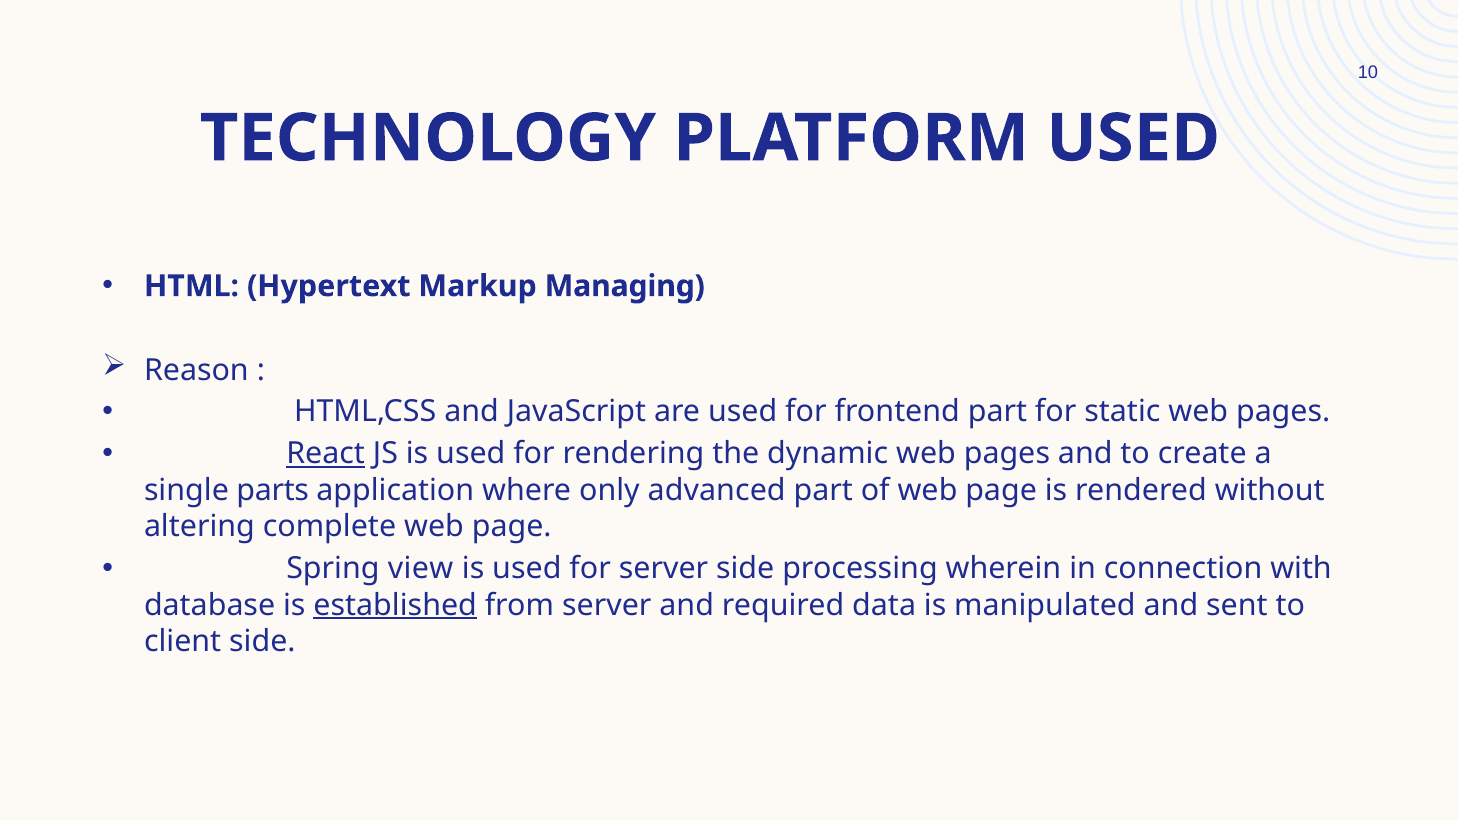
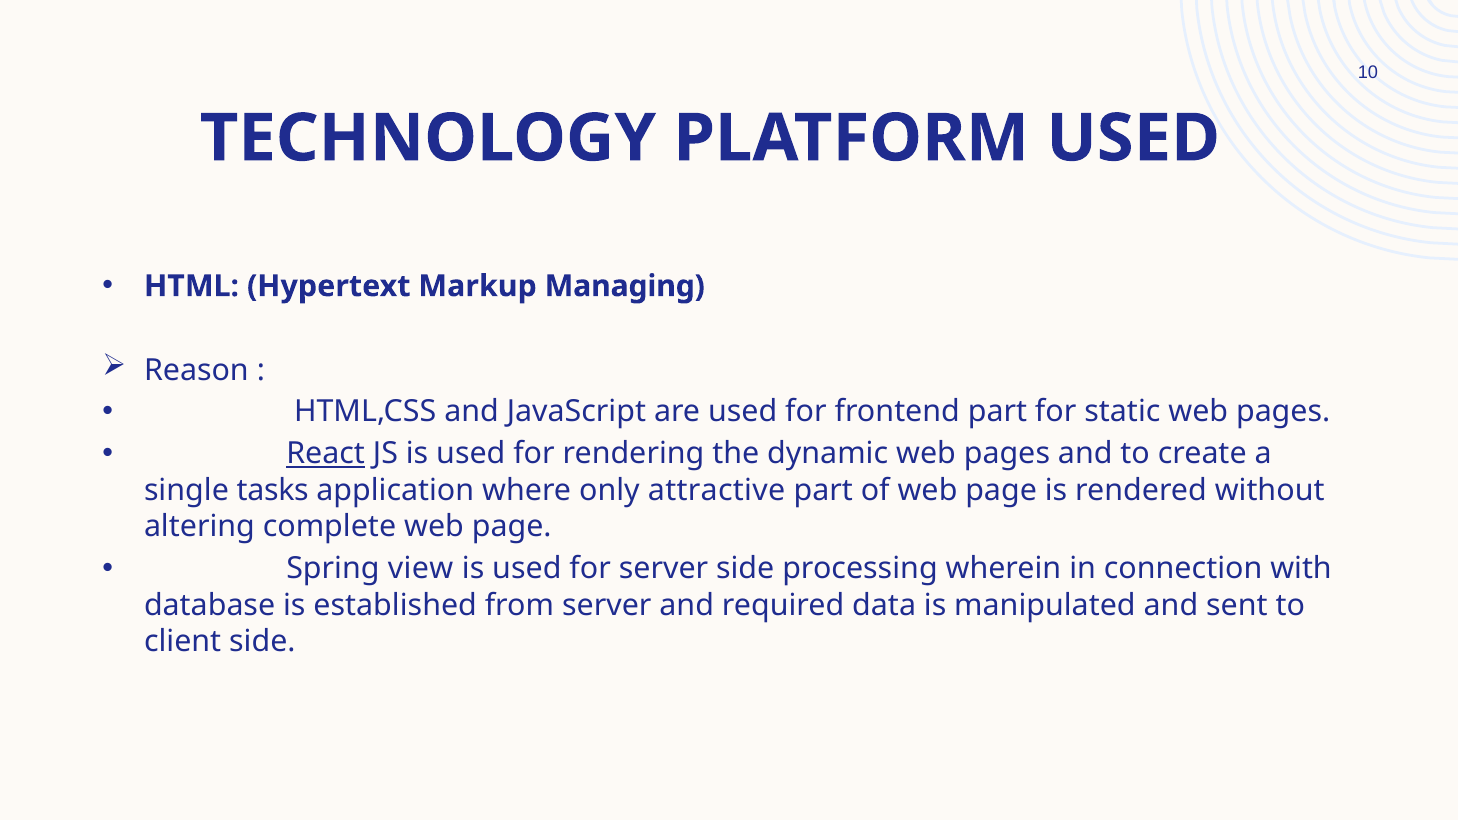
parts: parts -> tasks (273, 490)
advanced: advanced -> attractive (717, 490)
established underline: present -> none (395, 605)
